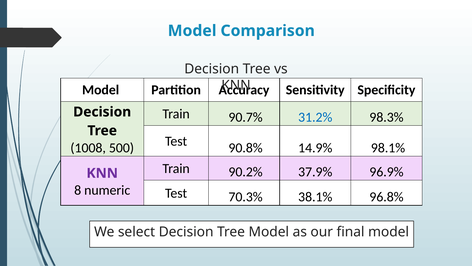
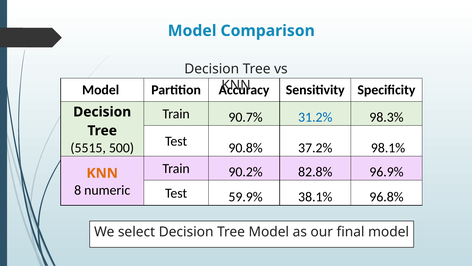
14.9%: 14.9% -> 37.2% (315, 148)
1008: 1008 -> 5515 (88, 148)
37.9%: 37.9% -> 82.8% (315, 172)
KNN colour: purple -> orange (102, 173)
70.3%: 70.3% -> 59.9% (246, 197)
